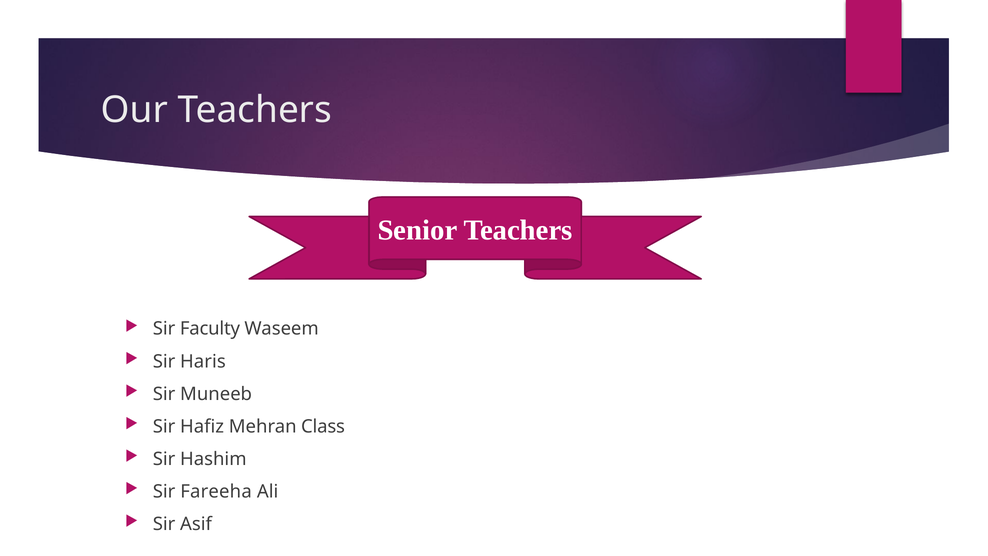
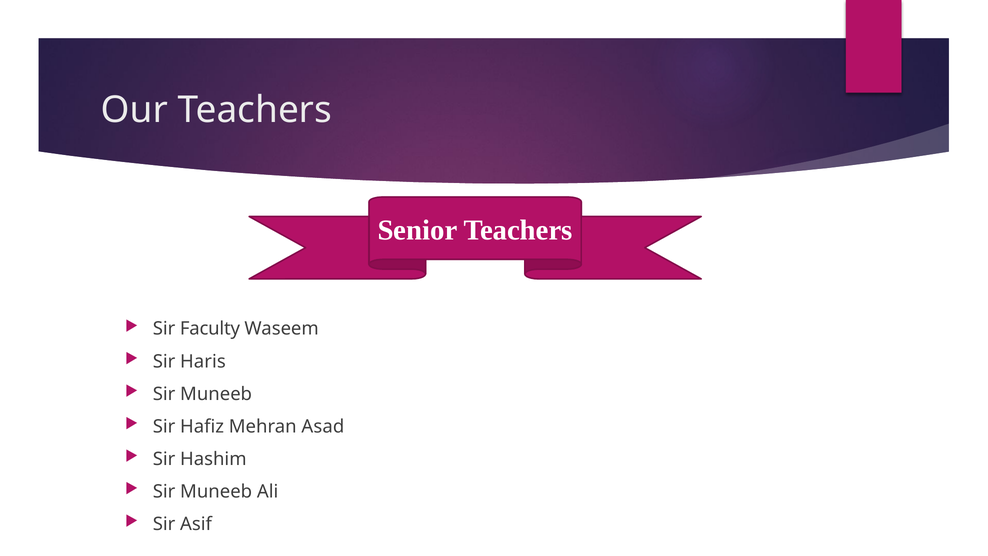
Class: Class -> Asad (323, 426)
Fareeha: Fareeha -> Muneeb (216, 491)
